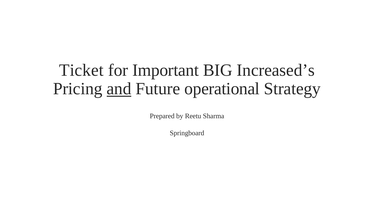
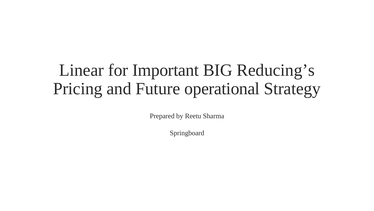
Ticket: Ticket -> Linear (82, 70)
Increased’s: Increased’s -> Reducing’s (276, 70)
and underline: present -> none (119, 88)
